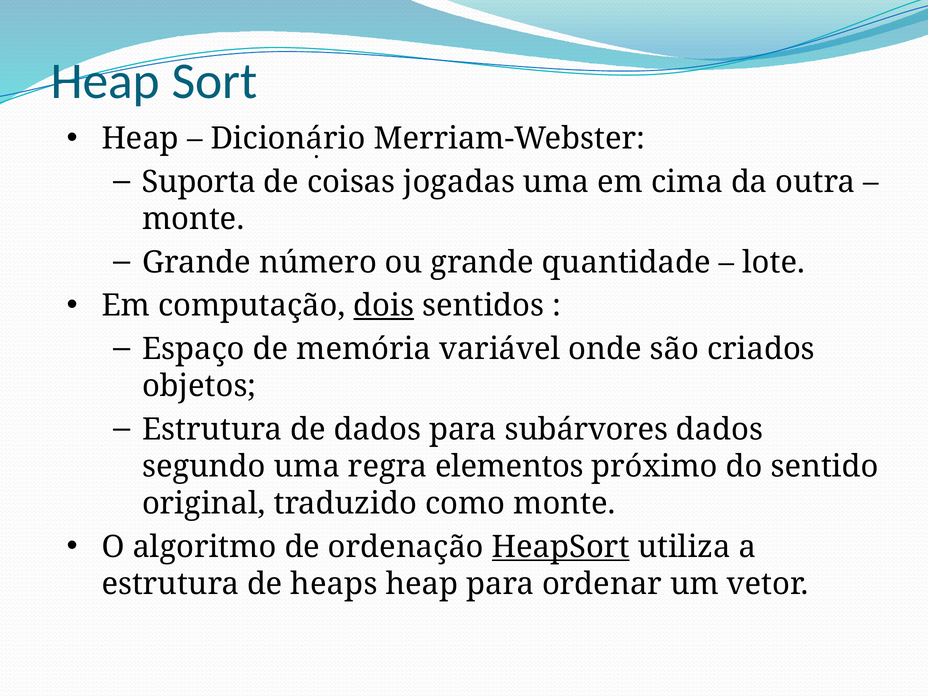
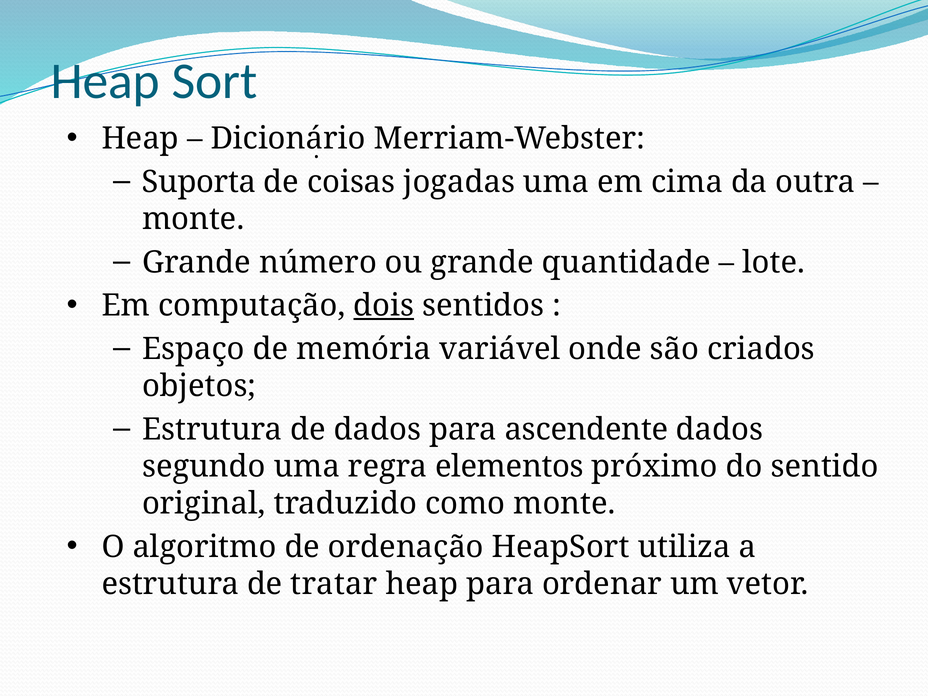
subárvores: subárvores -> ascendente (587, 429)
HeapSort underline: present -> none (561, 547)
heaps: heaps -> tratar (334, 584)
